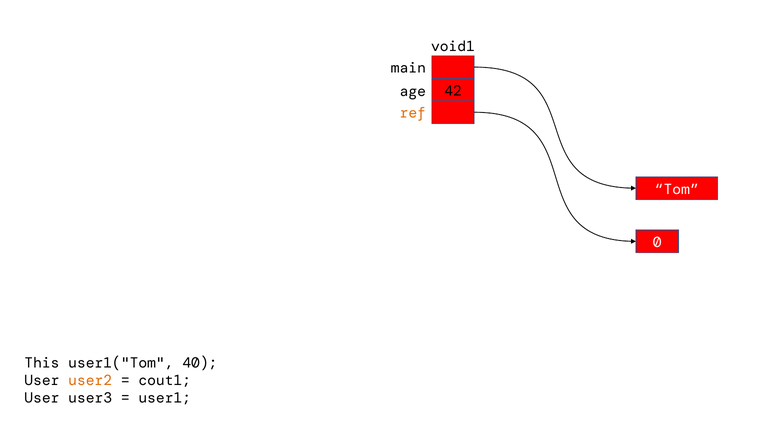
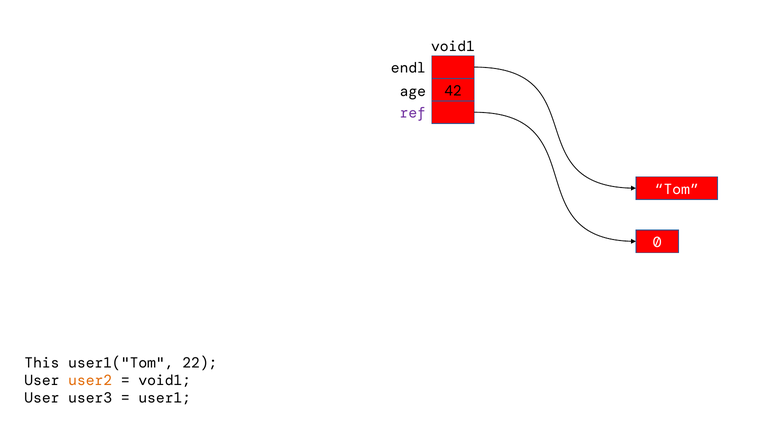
main: main -> endl (408, 68)
ref colour: orange -> purple (413, 113)
40: 40 -> 22 (200, 363)
cout1: cout1 -> void1 (165, 380)
